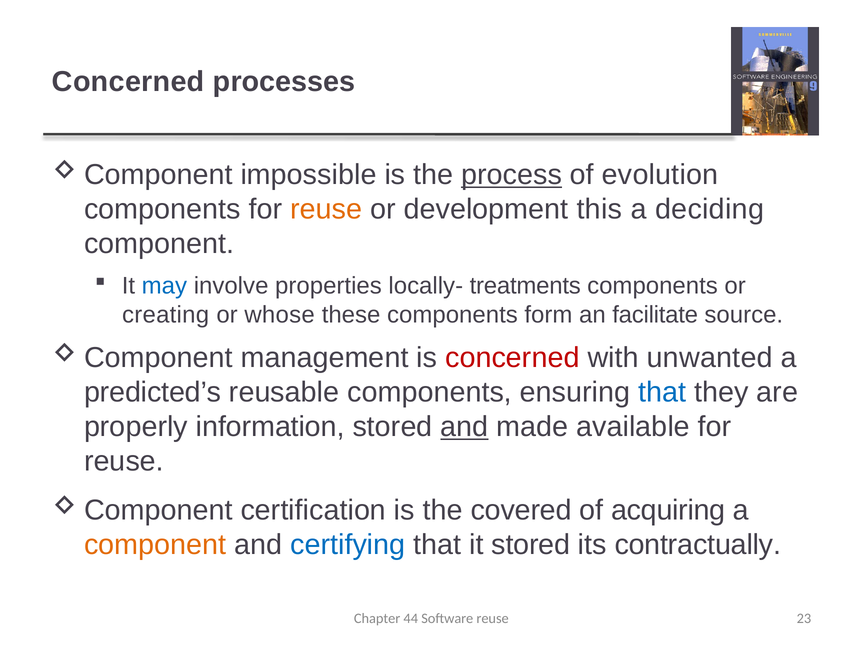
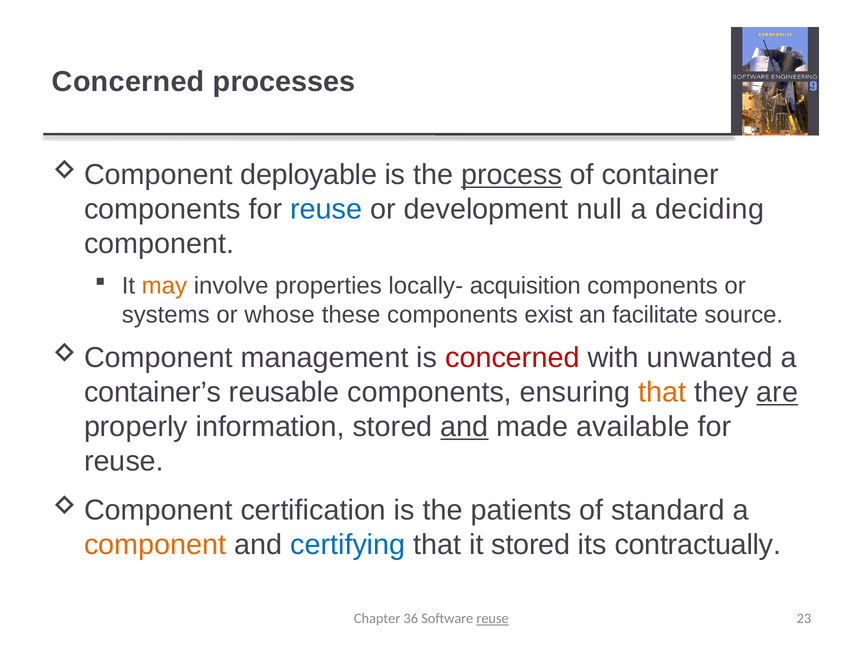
impossible: impossible -> deployable (309, 175)
evolution: evolution -> container (660, 175)
reuse colour: orange -> blue (326, 209)
this: this -> null (599, 209)
may colour: blue -> orange (164, 286)
treatments: treatments -> acquisition (525, 286)
creating: creating -> systems (166, 314)
form: form -> exist (549, 314)
predicted’s: predicted’s -> container’s (153, 392)
that colour: blue -> orange (662, 392)
are underline: none -> present (777, 392)
covered: covered -> patients (521, 510)
acquiring: acquiring -> standard (668, 510)
44: 44 -> 36 (411, 618)
reuse underline: none -> present (493, 618)
